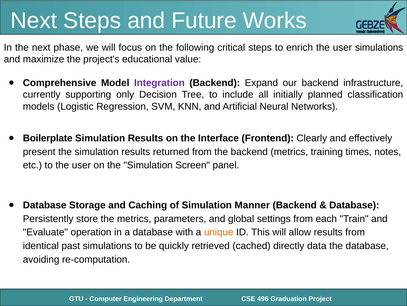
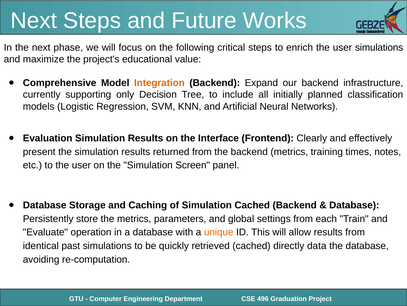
Integration colour: purple -> orange (159, 83)
Boilerplate: Boilerplate -> Evaluation (48, 138)
Simulation Manner: Manner -> Cached (252, 205)
